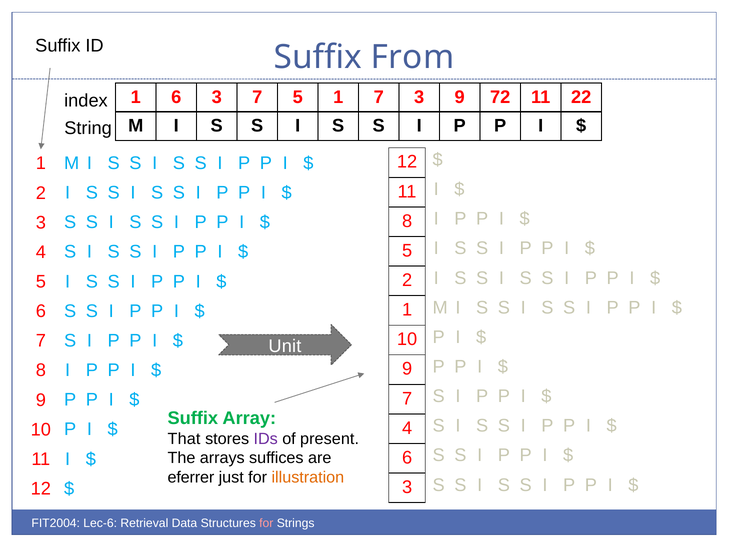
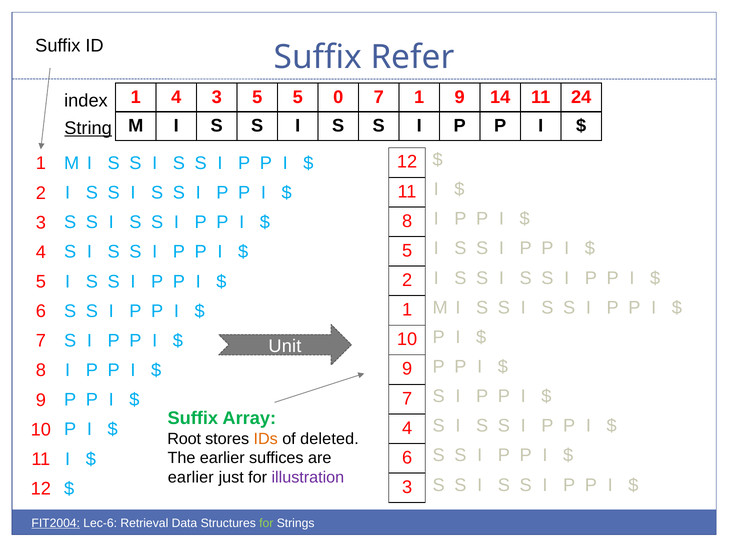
From: From -> Refer (413, 57)
1 6: 6 -> 4 (176, 97)
3 7: 7 -> 5 (257, 97)
5 1: 1 -> 0 (338, 97)
7 3: 3 -> 1 (419, 97)
72: 72 -> 14 (500, 97)
22: 22 -> 24 (581, 97)
String underline: none -> present (88, 128)
That: That -> Root (184, 438)
IDs colour: purple -> orange (266, 438)
present: present -> deleted (329, 438)
The arrays: arrays -> earlier (222, 458)
eferrer: eferrer -> earlier (191, 477)
illustration colour: orange -> purple (308, 477)
FIT2004 underline: none -> present (56, 523)
for colour: pink -> light green (266, 523)
